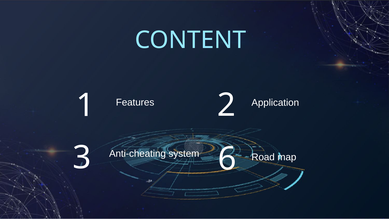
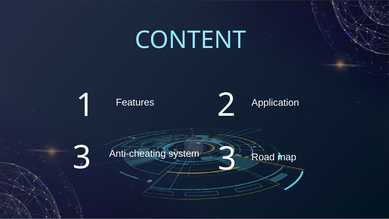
6: 6 -> 3 (227, 159)
